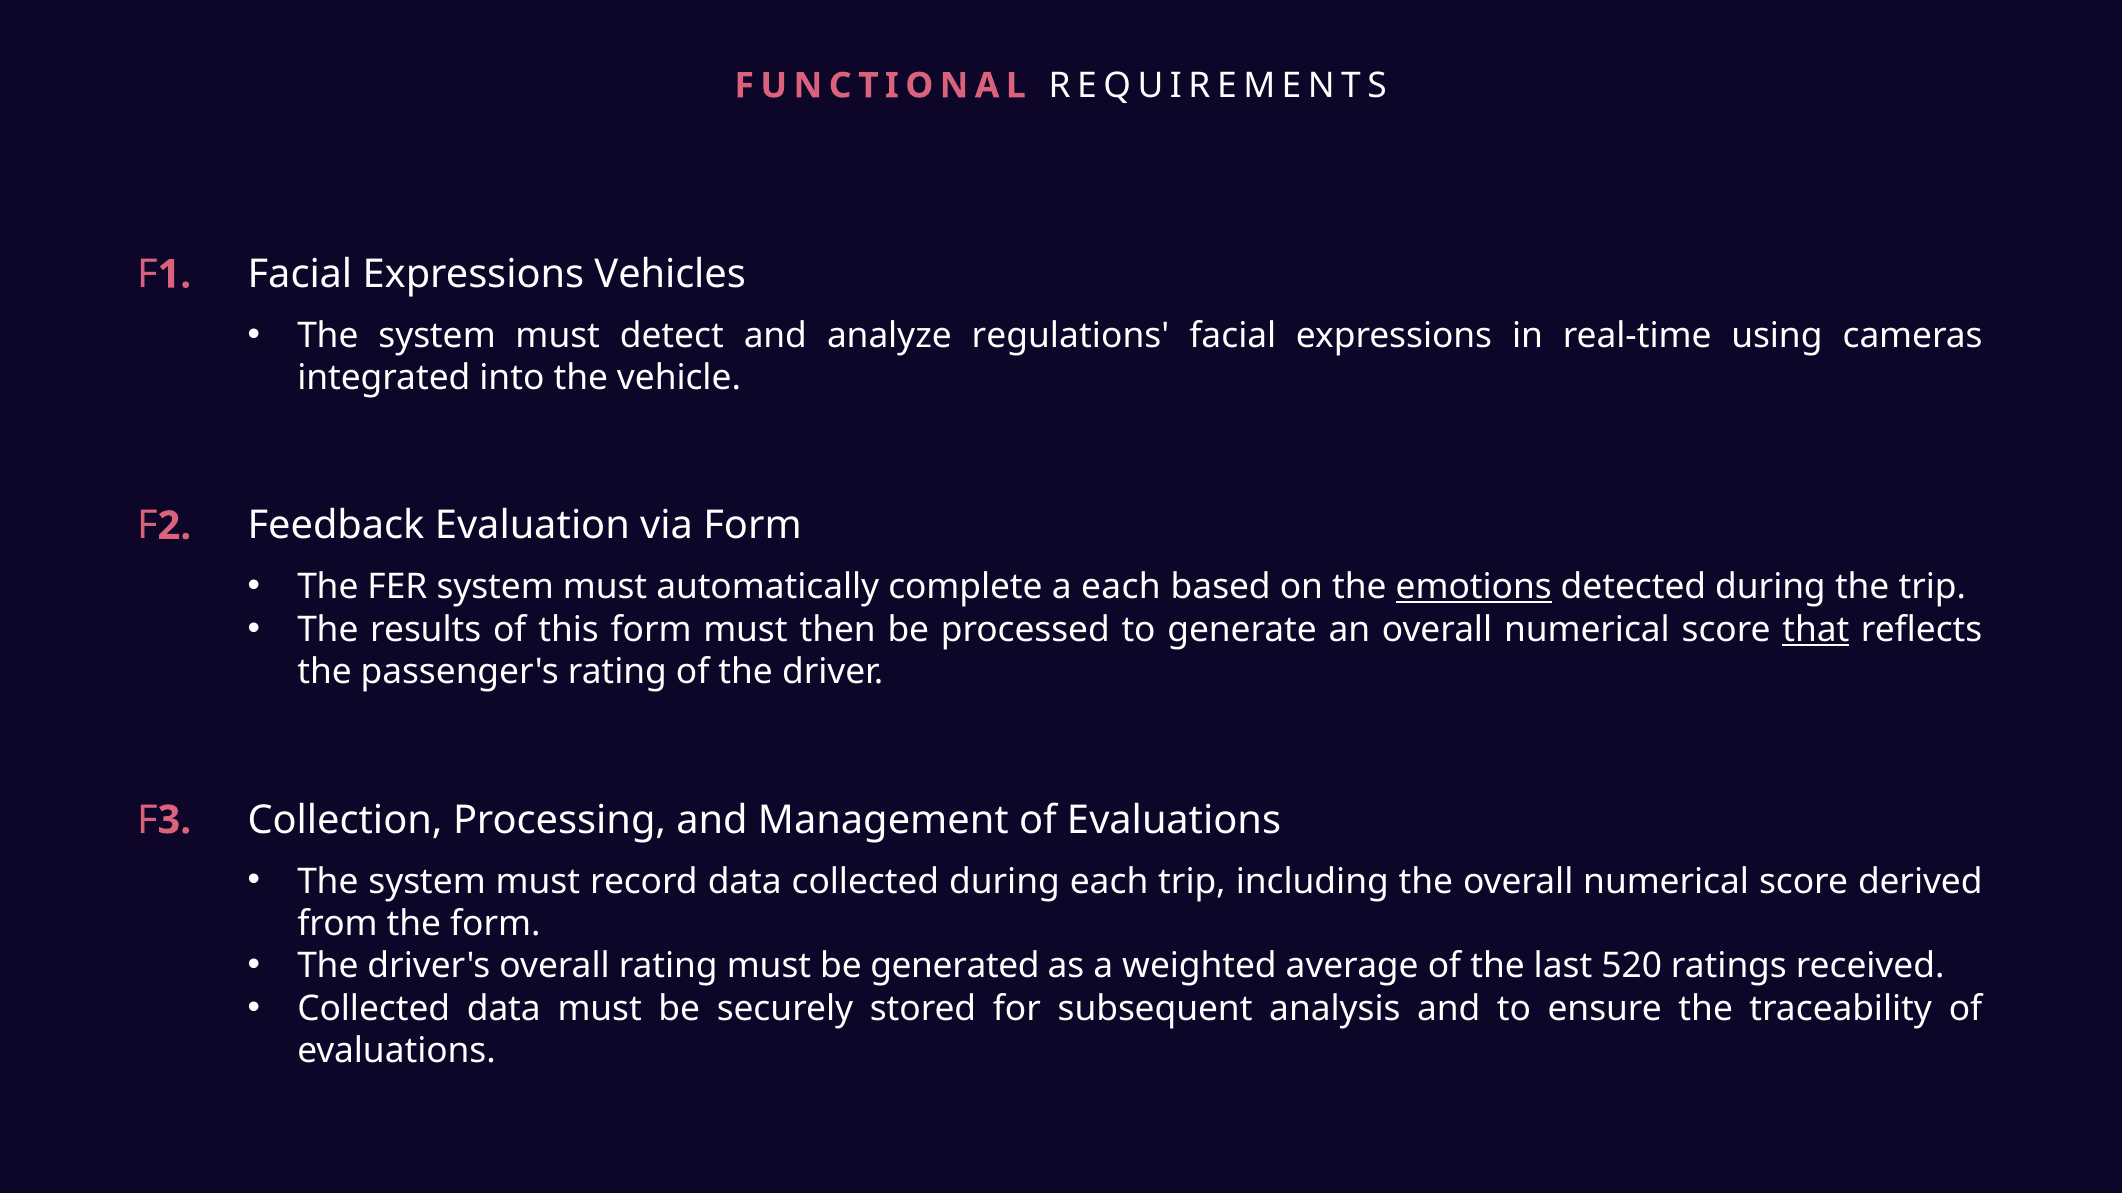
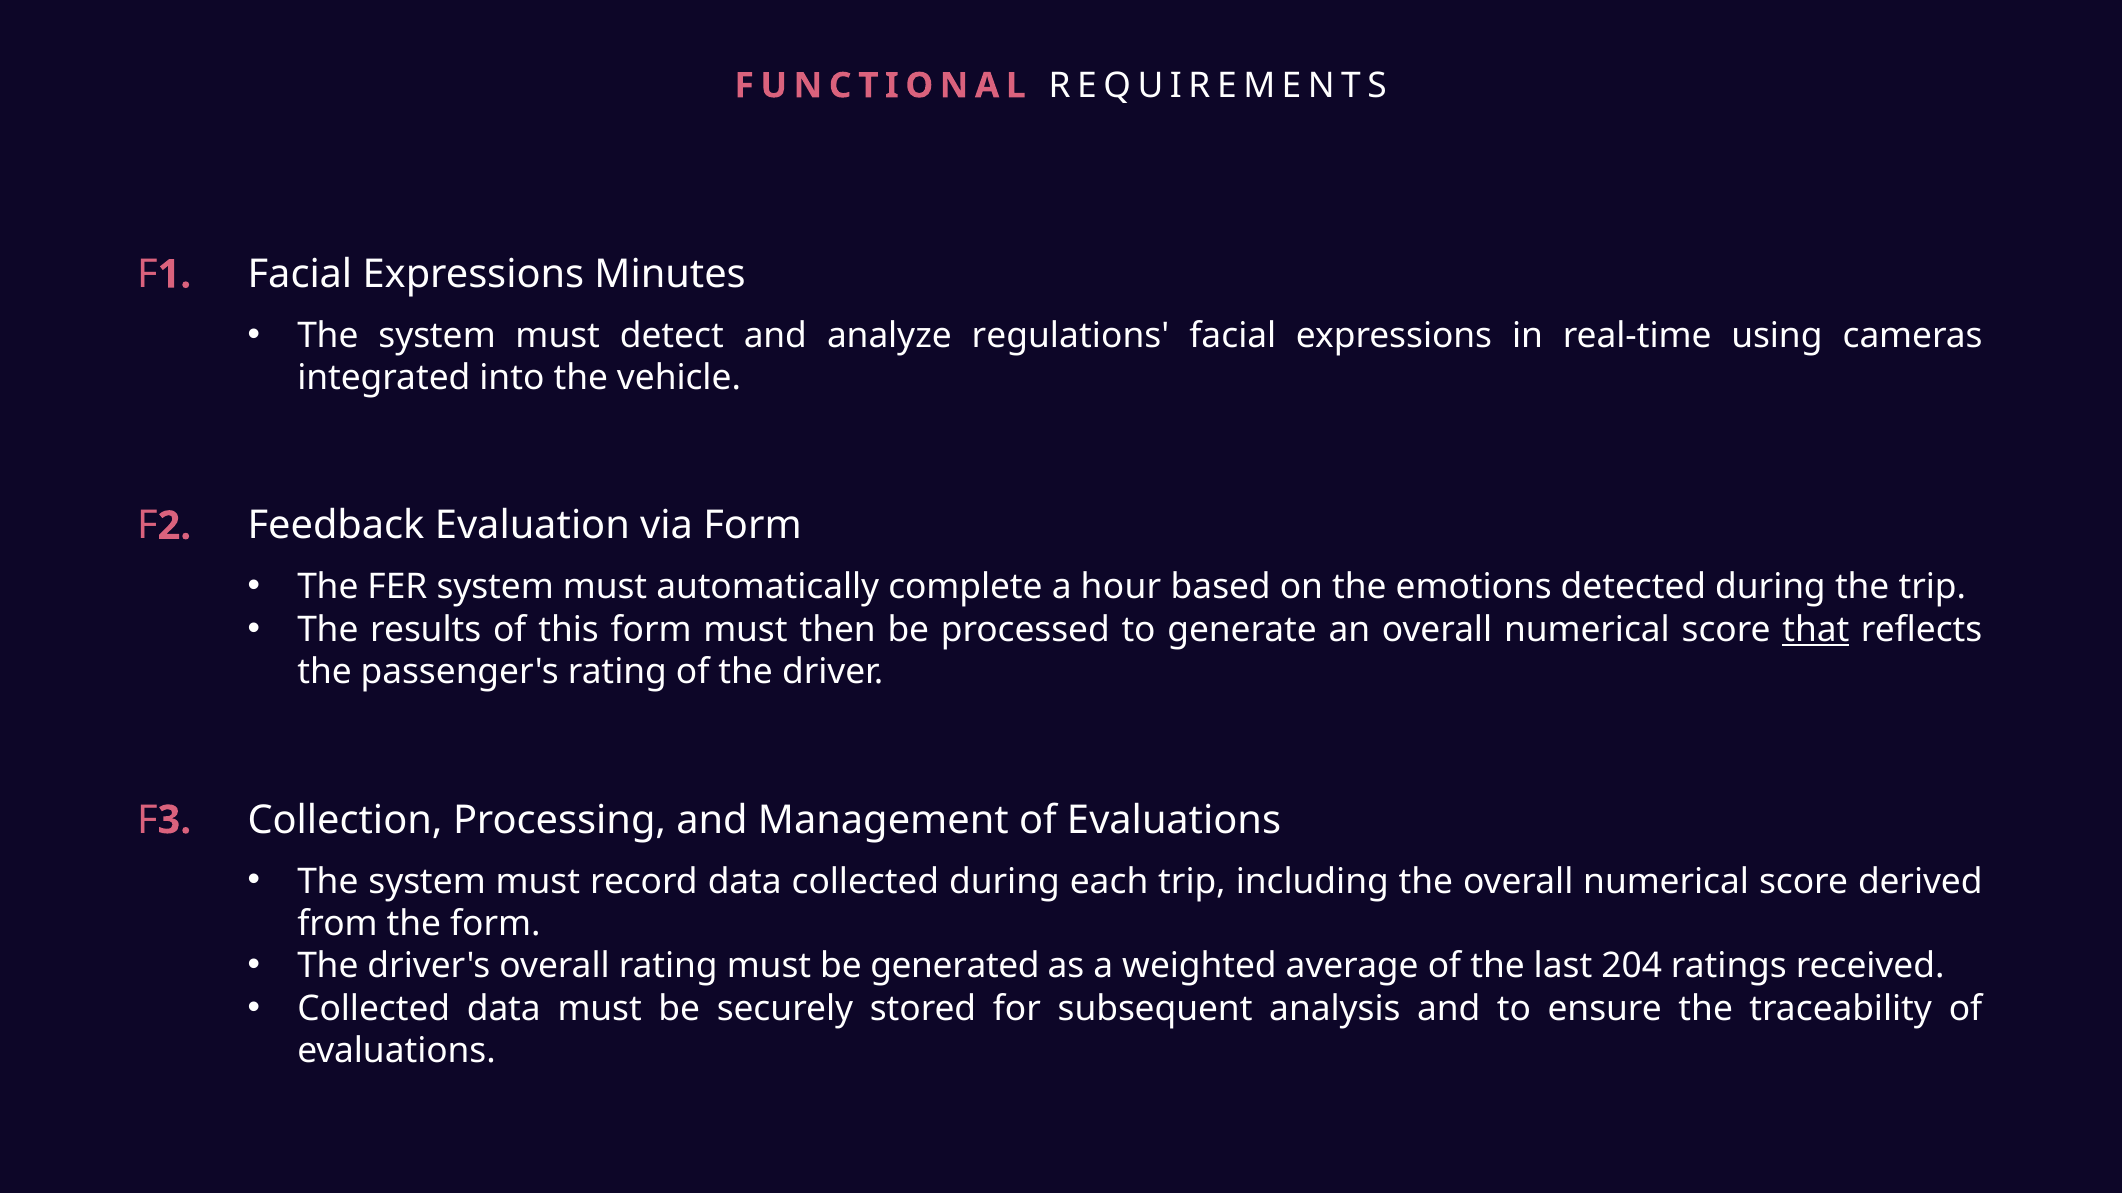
Vehicles: Vehicles -> Minutes (670, 275)
a each: each -> hour (1121, 587)
emotions underline: present -> none (1474, 587)
520: 520 -> 204 (1632, 967)
